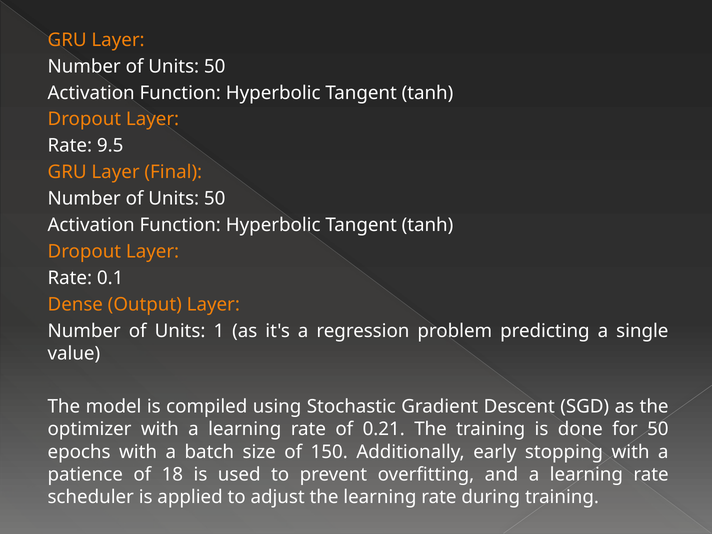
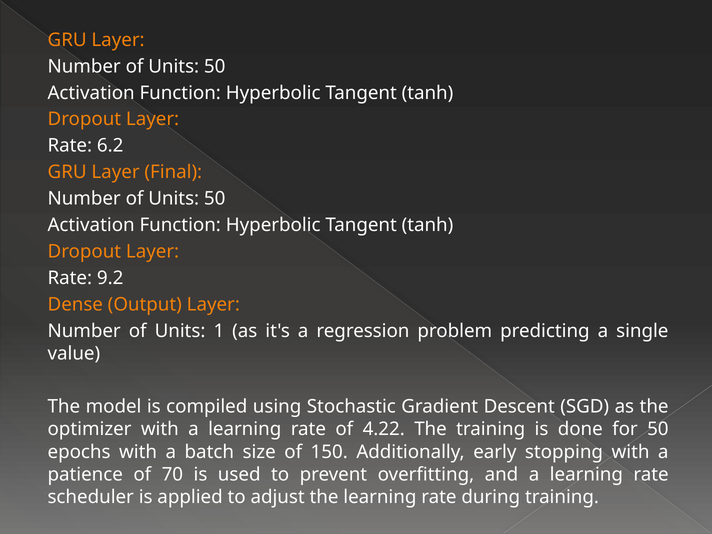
9.5: 9.5 -> 6.2 (110, 146)
0.1: 0.1 -> 9.2 (110, 278)
0.21: 0.21 -> 4.22 (384, 429)
18: 18 -> 70 (172, 474)
